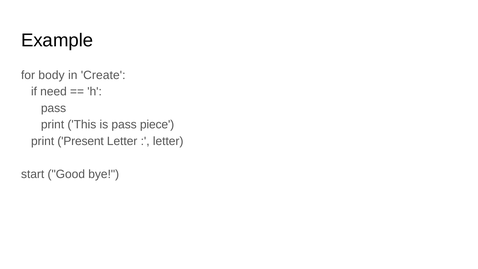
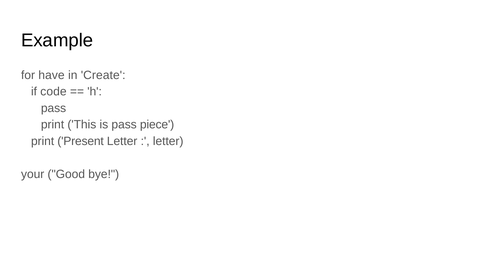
body: body -> have (51, 75)
need: need -> code (53, 92)
start: start -> your (33, 174)
